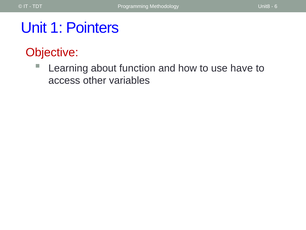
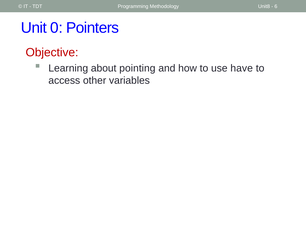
1: 1 -> 0 (56, 28)
function: function -> pointing (137, 68)
